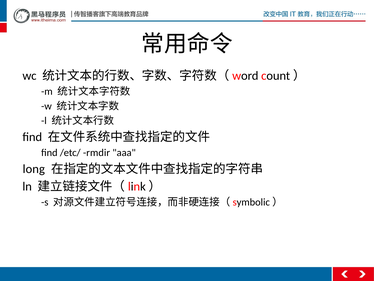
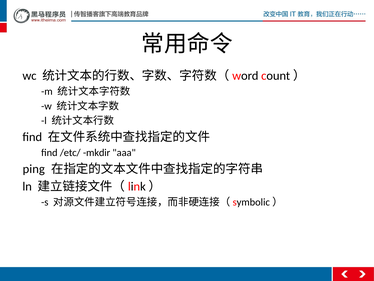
rmdir: rmdir -> mkdir (97, 152)
long: long -> ping (34, 169)
